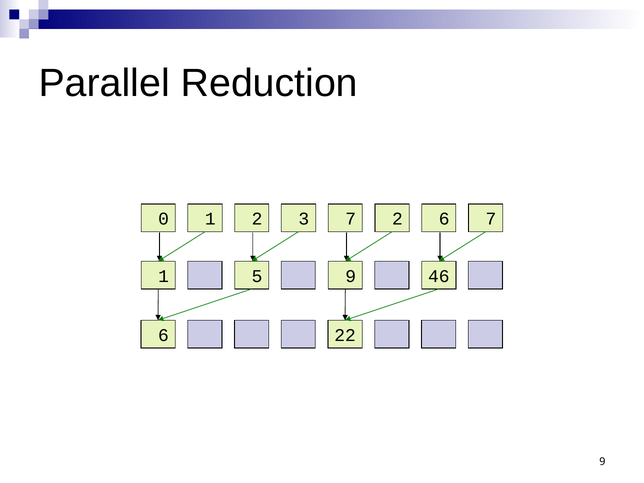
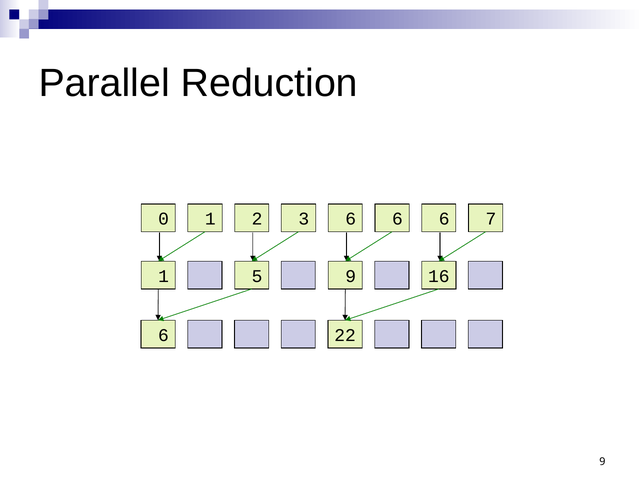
3 7: 7 -> 6 (351, 219)
1 2: 2 -> 6 (397, 219)
46: 46 -> 16 (439, 276)
